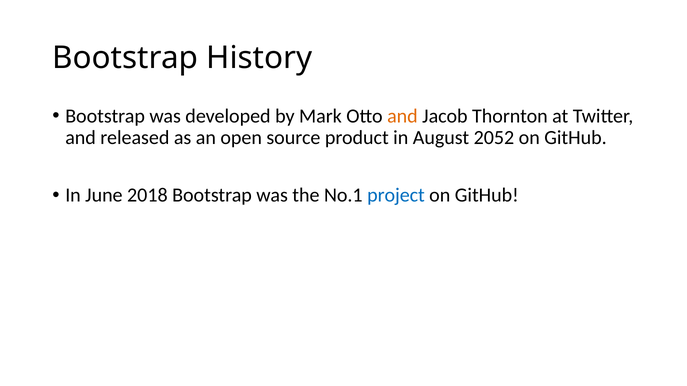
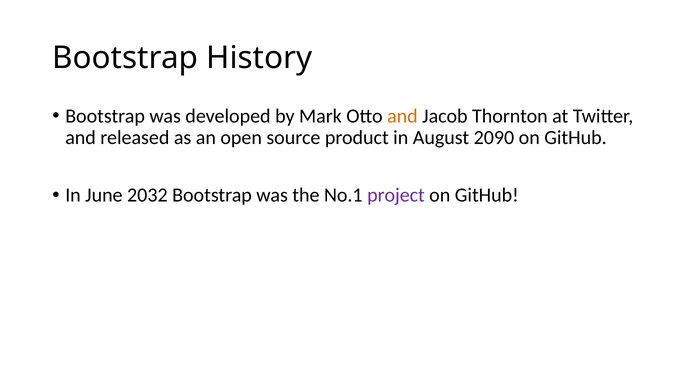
2052: 2052 -> 2090 (494, 138)
2018: 2018 -> 2032 (147, 195)
project colour: blue -> purple (396, 195)
